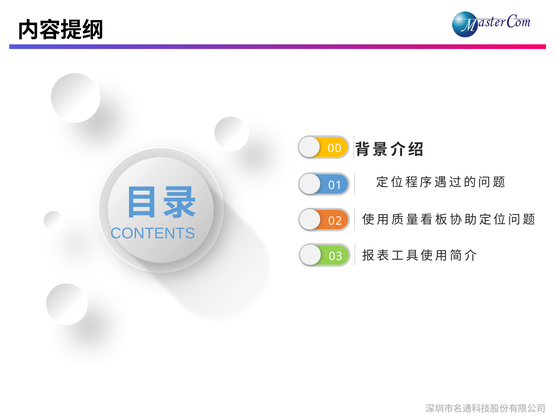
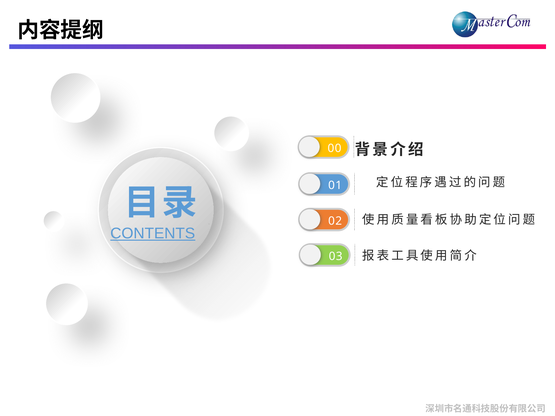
CONTENTS underline: none -> present (153, 234)
